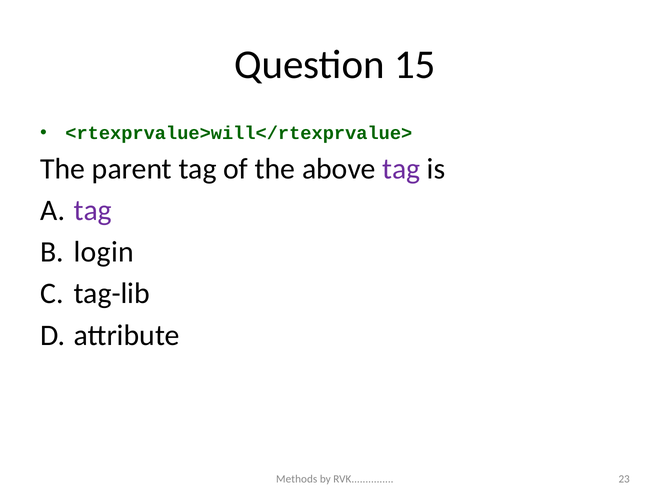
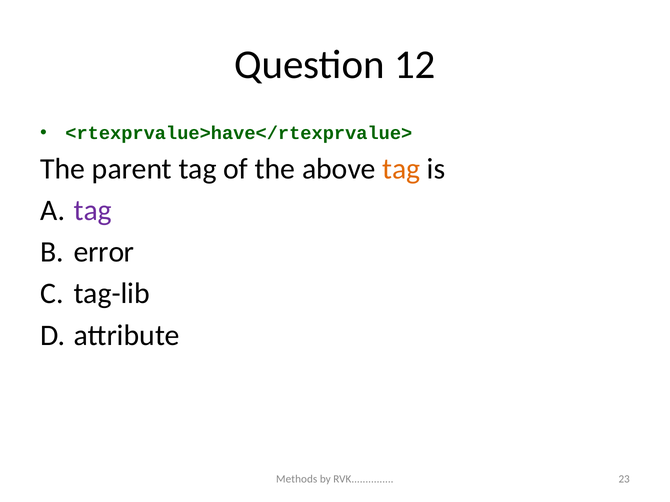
15: 15 -> 12 (415, 65)
<rtexprvalue>will</rtexprvalue>: <rtexprvalue>will</rtexprvalue> -> <rtexprvalue>have</rtexprvalue> (239, 133)
tag colour: purple -> orange (401, 169)
login: login -> error (104, 252)
